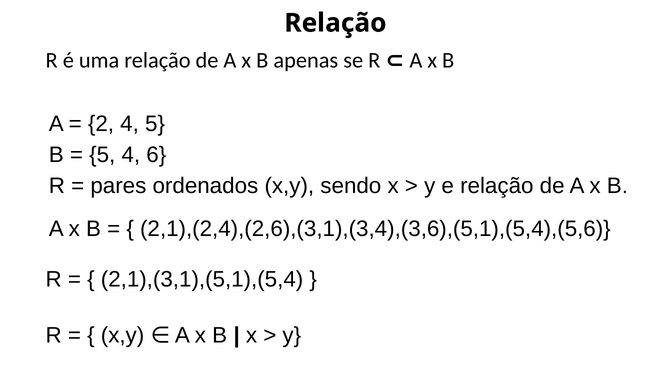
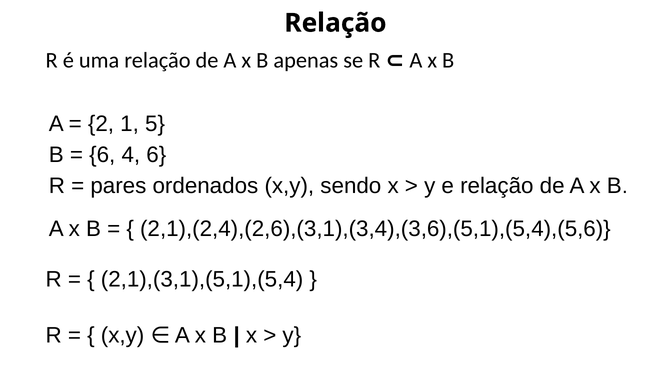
2 4: 4 -> 1 (130, 124)
5: 5 -> 6 (102, 155)
